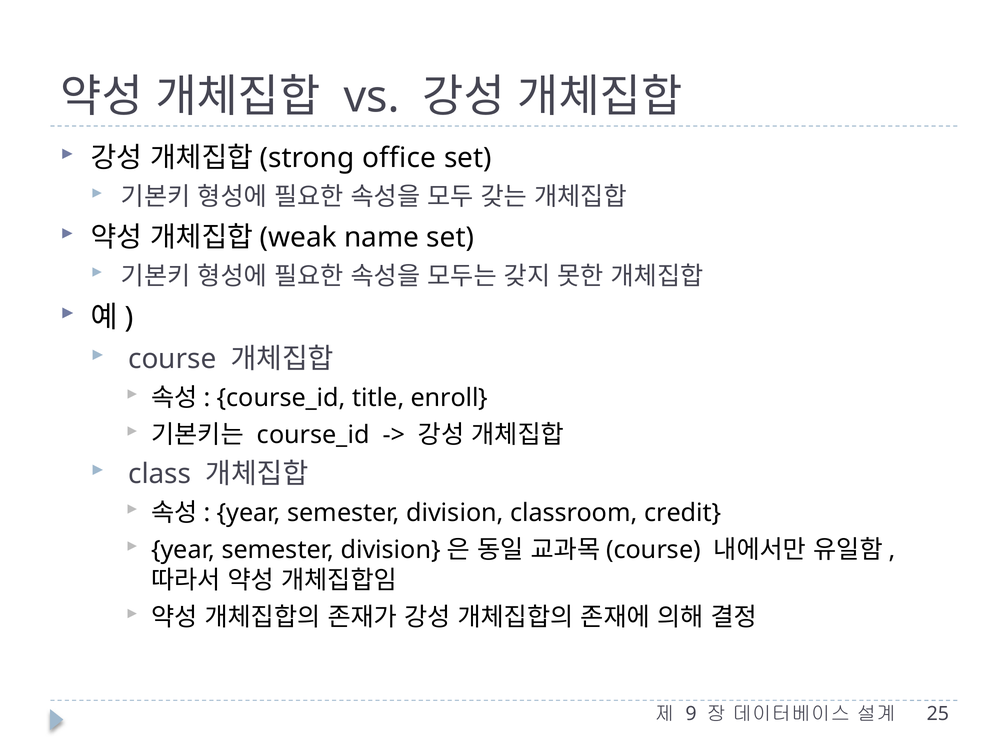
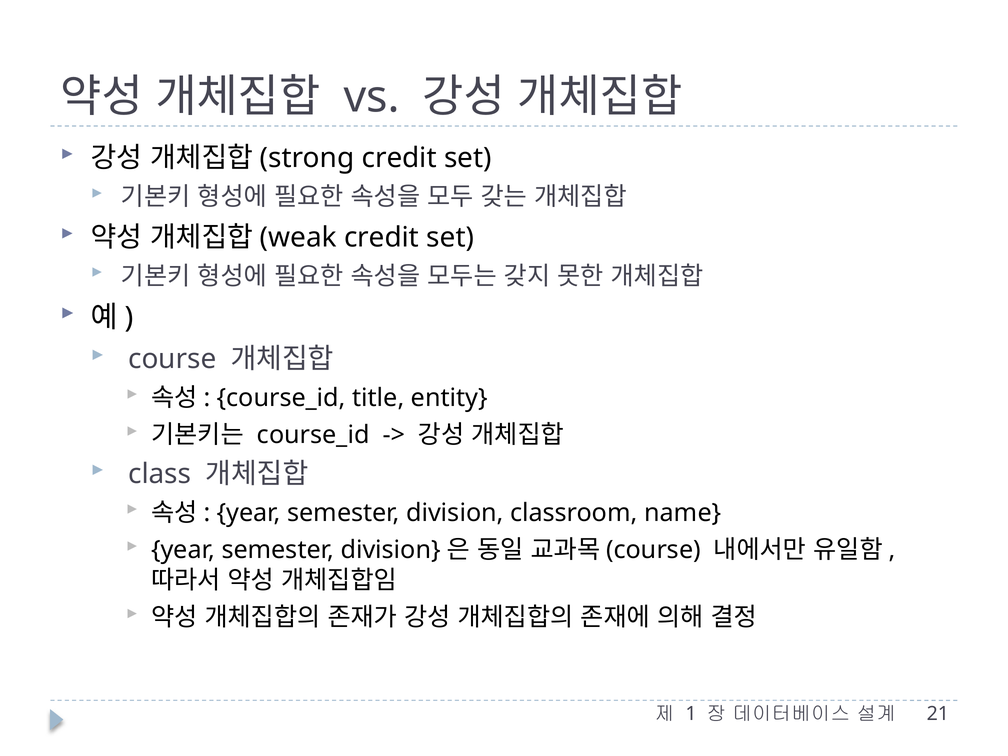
office: office -> credit (399, 158)
name: name -> credit (382, 237)
enroll: enroll -> entity (449, 398)
credit: credit -> name (683, 513)
9: 9 -> 1 (691, 714)
25: 25 -> 21 (938, 714)
